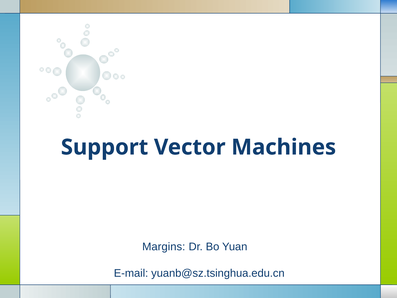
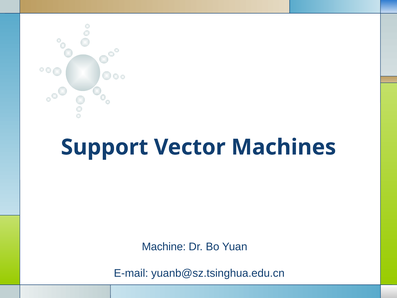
Margins: Margins -> Machine (164, 247)
